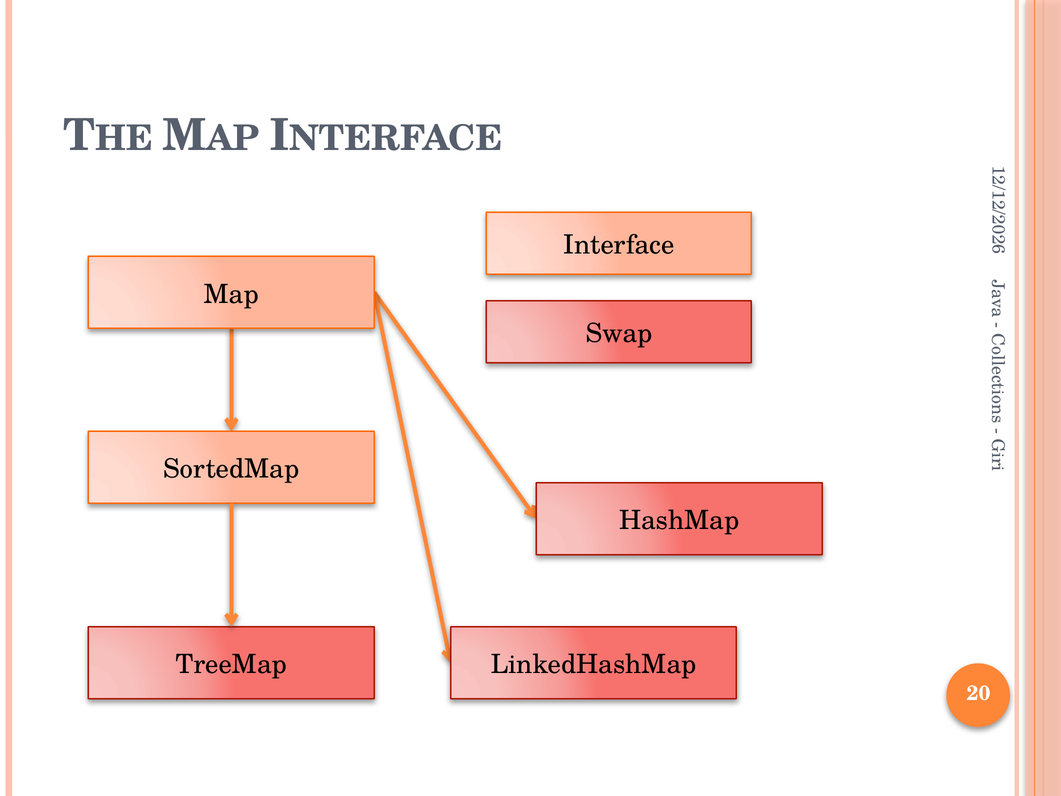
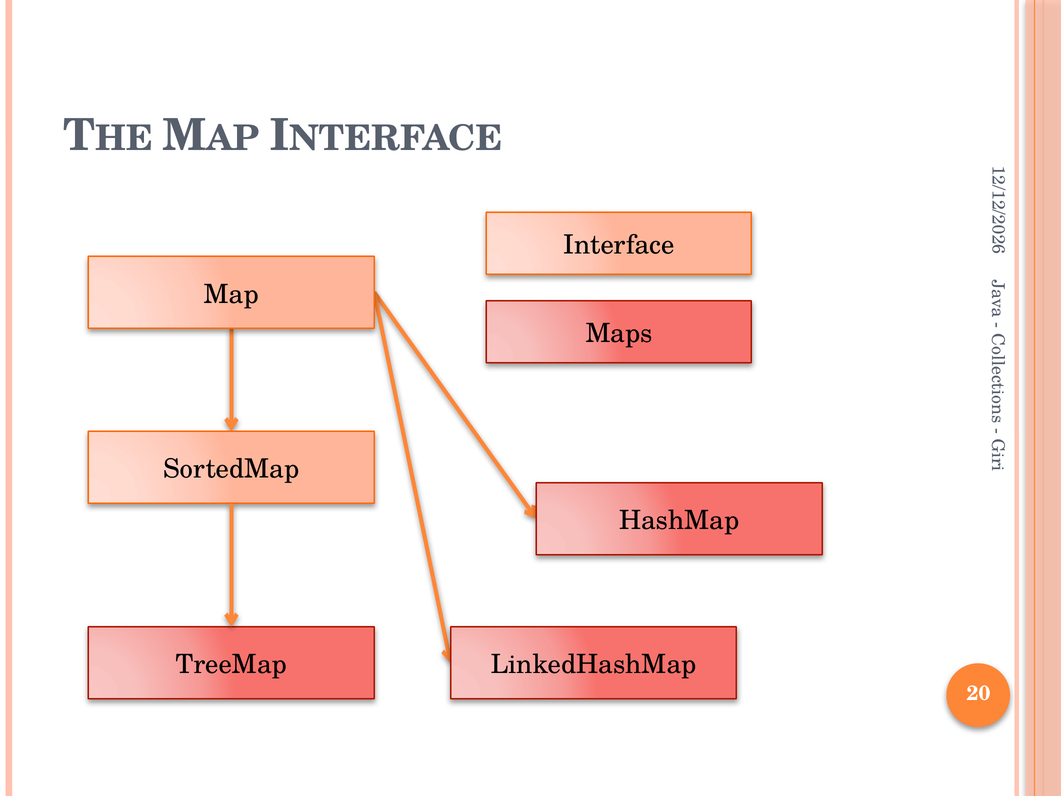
Swap: Swap -> Maps (619, 333)
